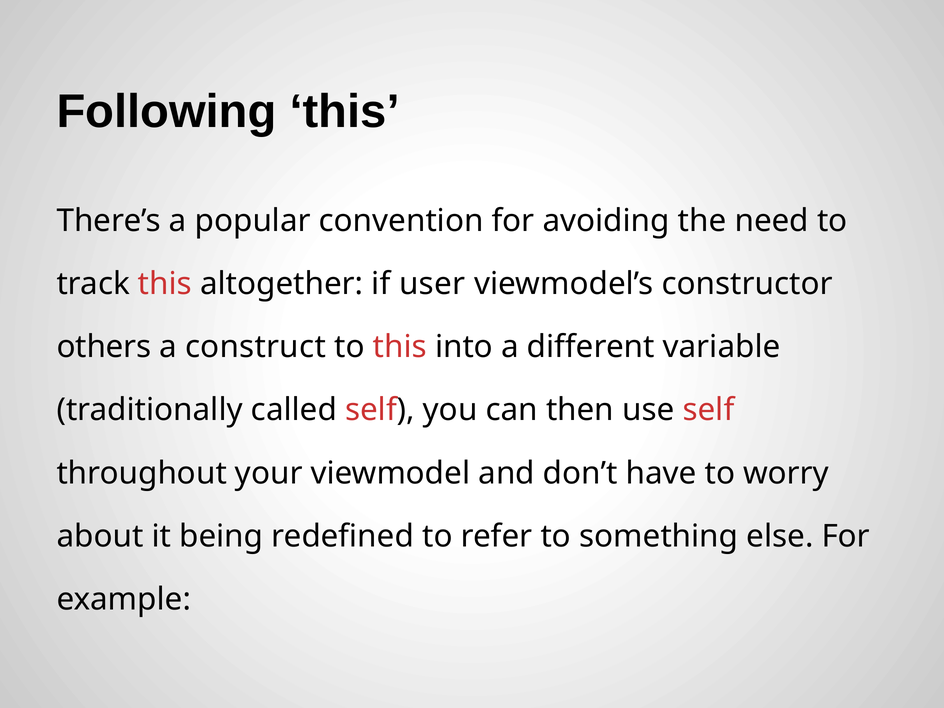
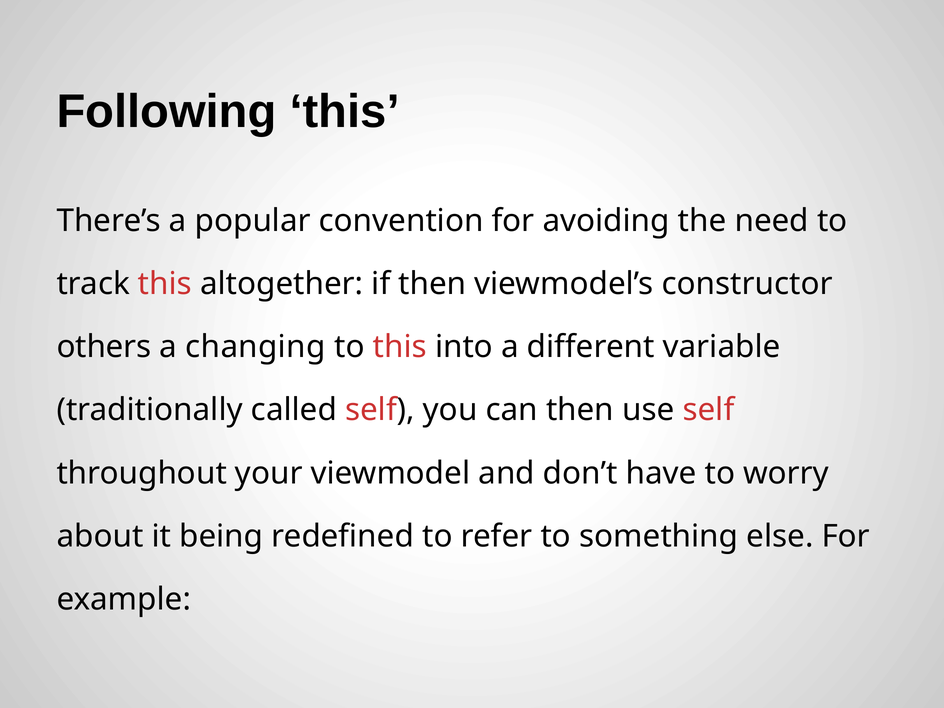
if user: user -> then (432, 284)
construct: construct -> changing (255, 347)
